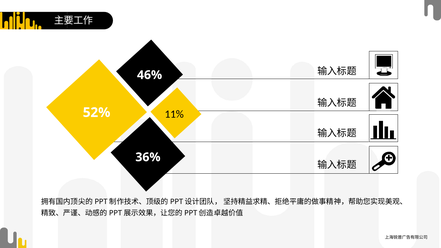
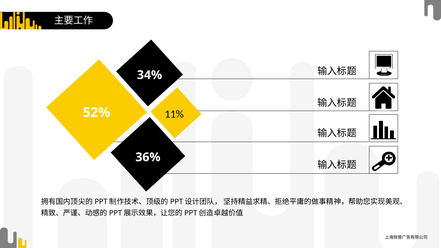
46%: 46% -> 34% (150, 75)
